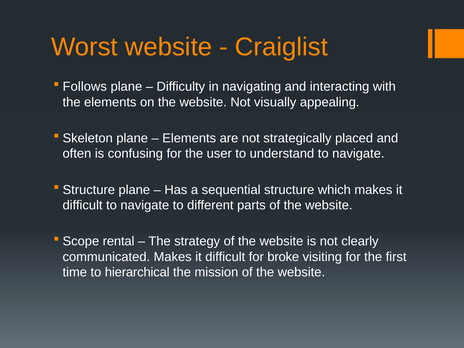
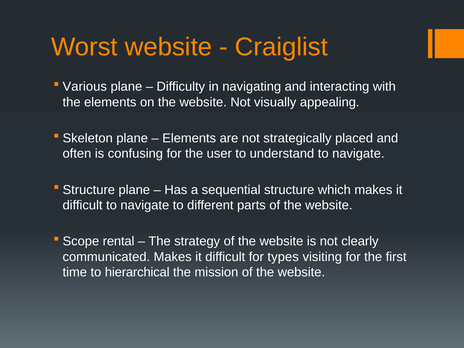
Follows: Follows -> Various (85, 87)
broke: broke -> types (283, 257)
